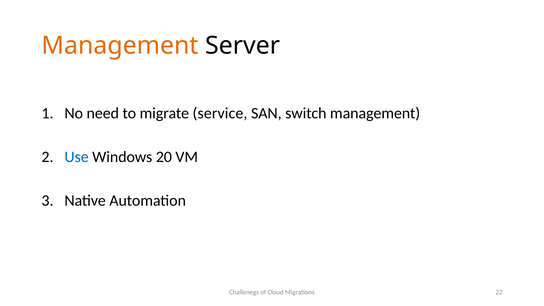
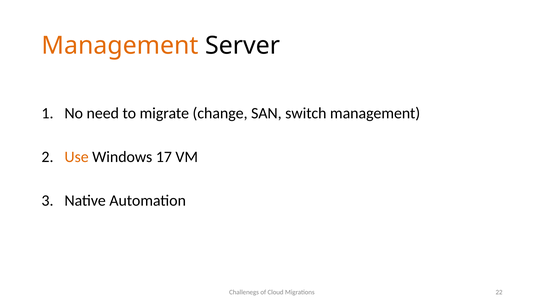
service: service -> change (220, 113)
Use colour: blue -> orange (77, 157)
20: 20 -> 17 (164, 157)
